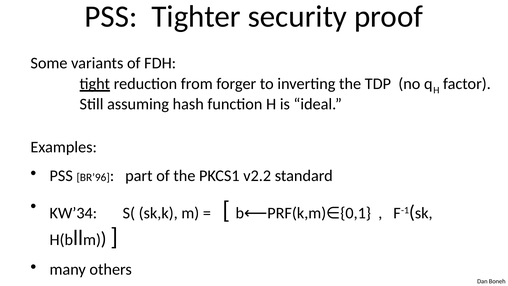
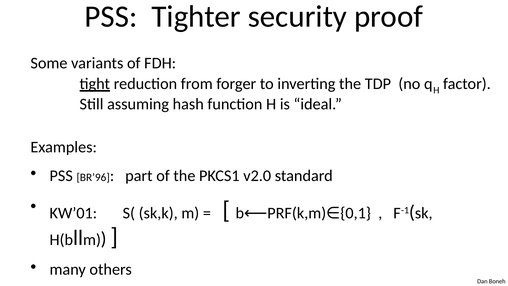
v2.2: v2.2 -> v2.0 (257, 176)
KW’34: KW’34 -> KW’01 (73, 213)
